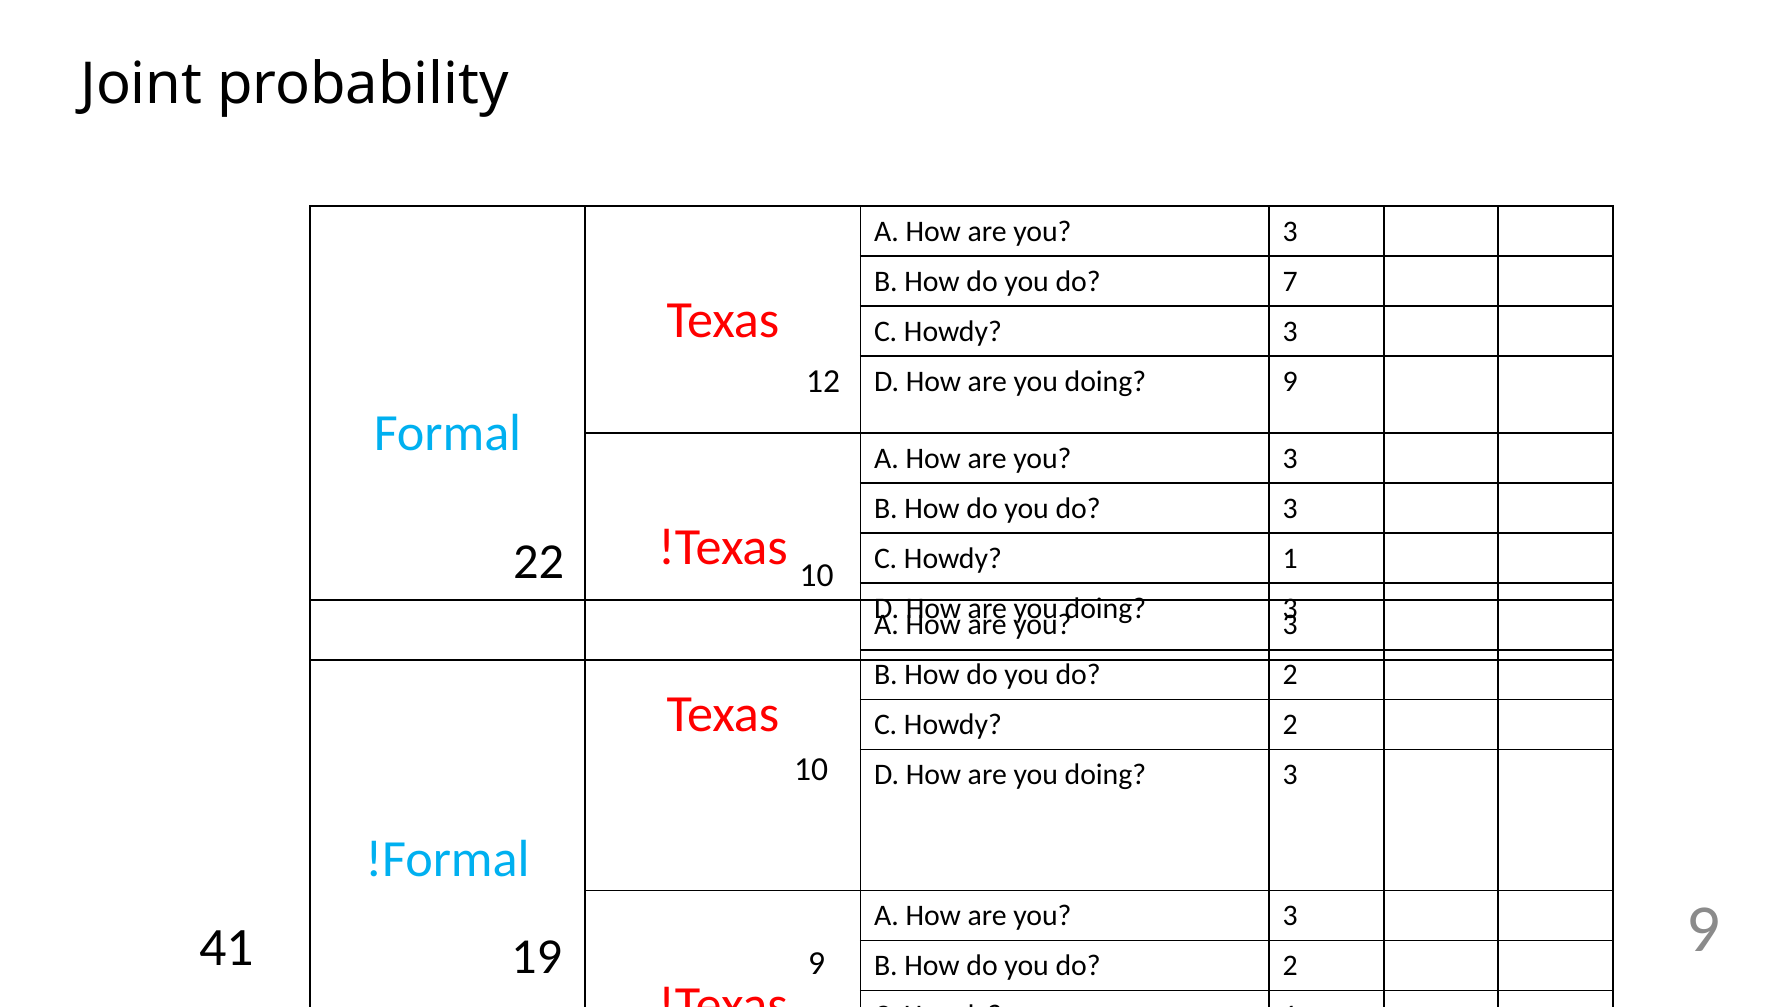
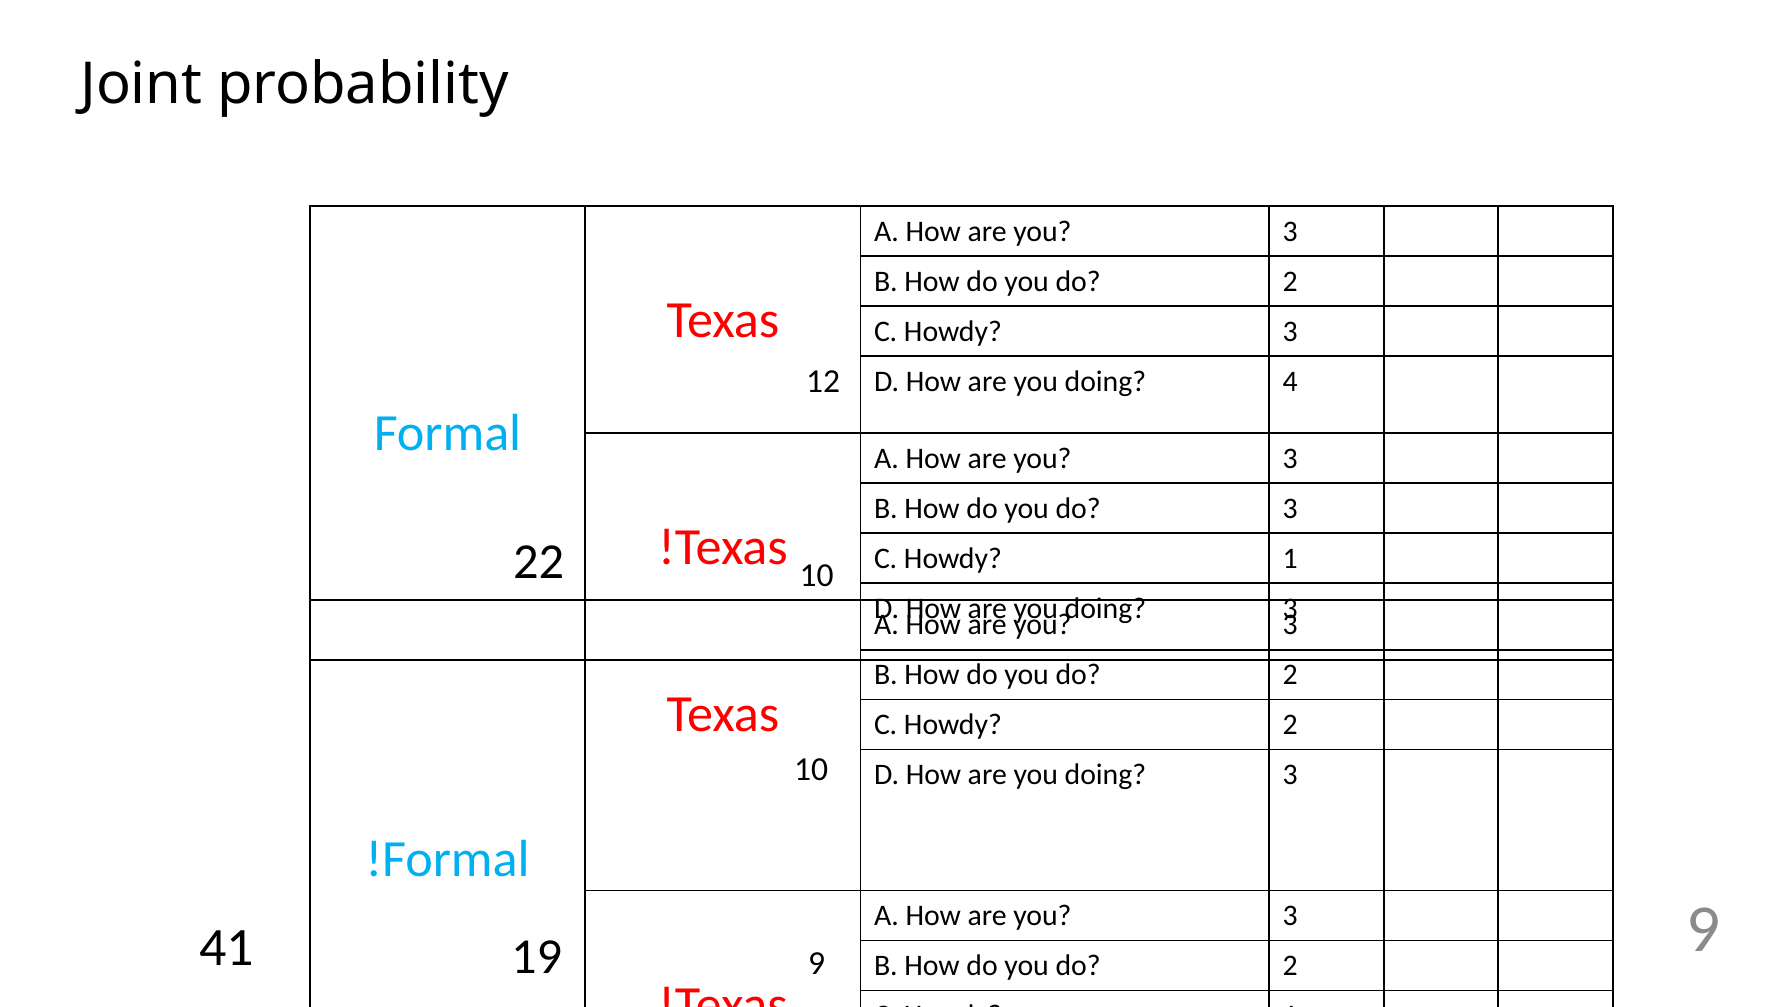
7: 7 -> 2 (1290, 281)
doing 9: 9 -> 4 (1290, 381)
